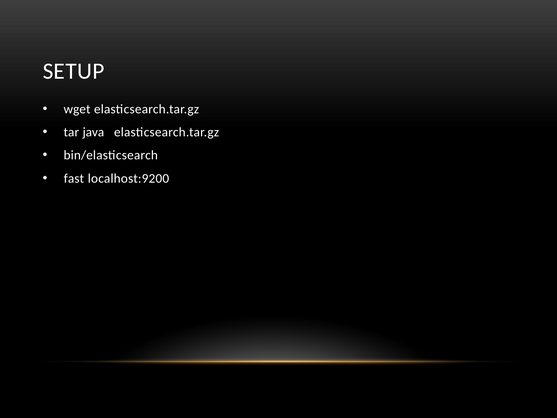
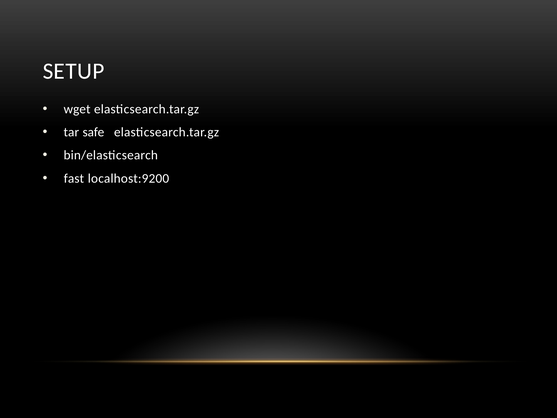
java: java -> safe (93, 132)
